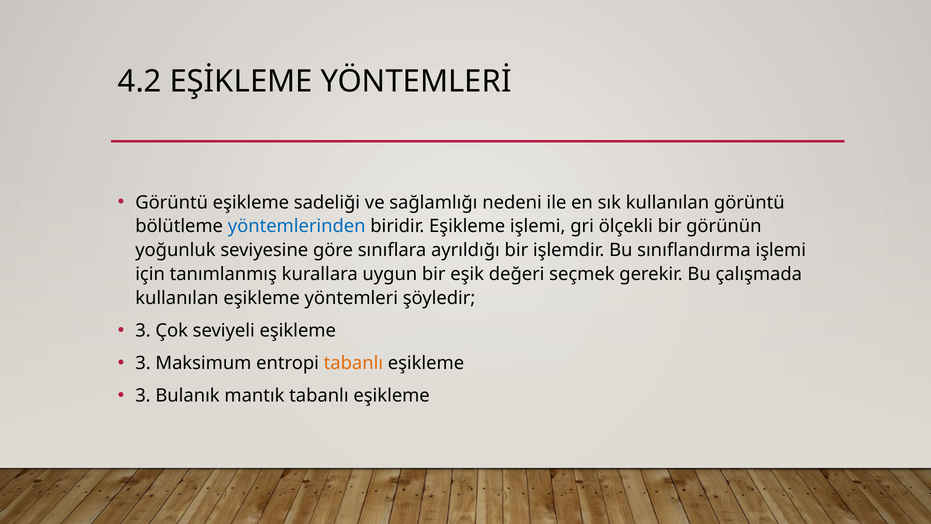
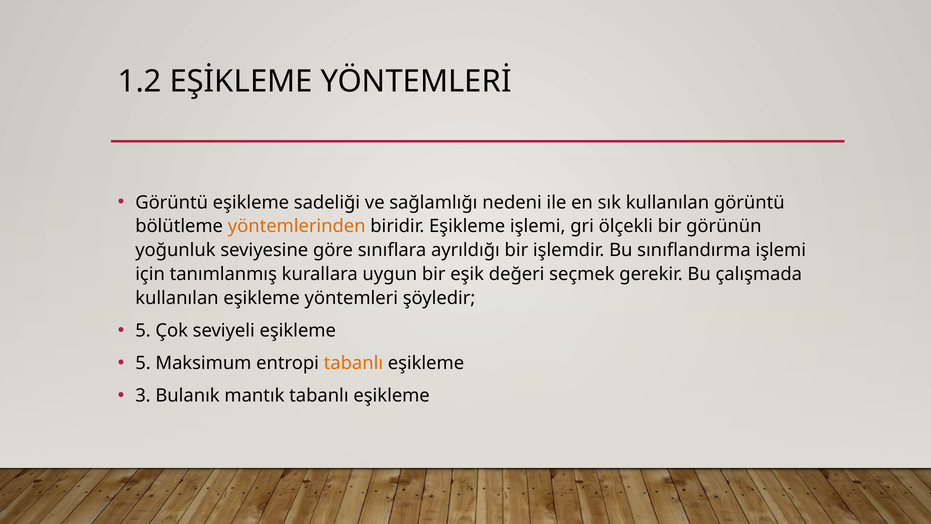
4.2: 4.2 -> 1.2 (140, 82)
yöntemlerinden colour: blue -> orange (297, 226)
3: 3 -> 5 (143, 330)
3: 3 -> 5 (143, 363)
